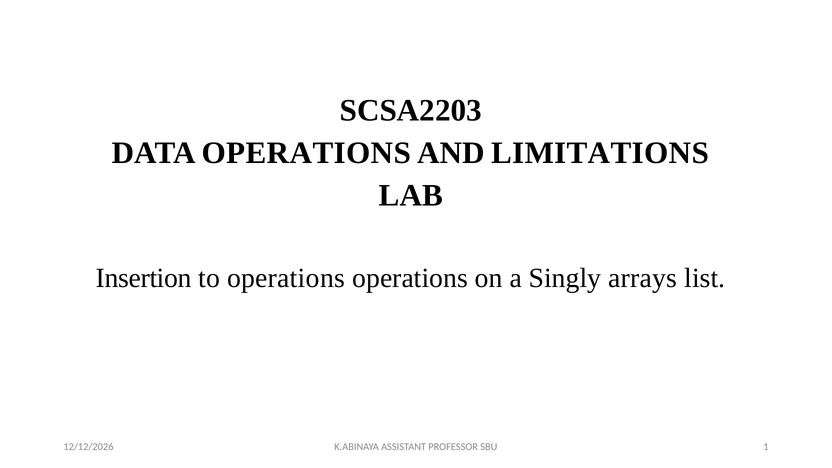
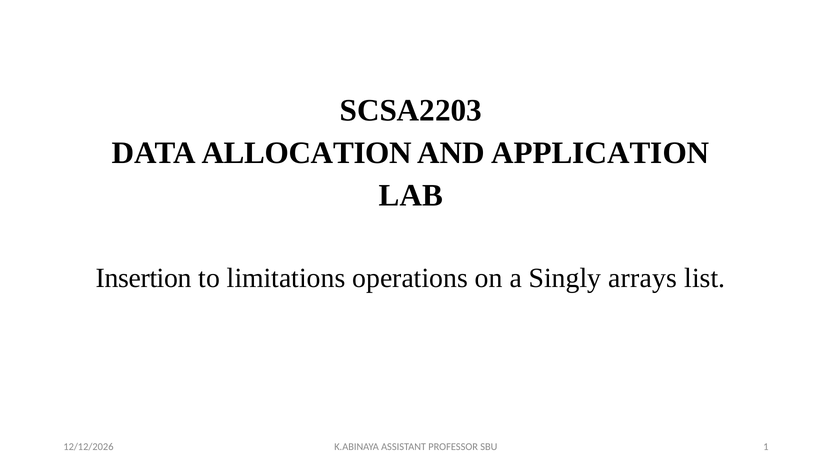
DATA OPERATIONS: OPERATIONS -> ALLOCATION (307, 153)
LIMITATIONS: LIMITATIONS -> APPLICATION (600, 153)
to operations: operations -> limitations (286, 278)
